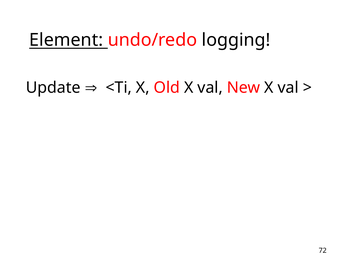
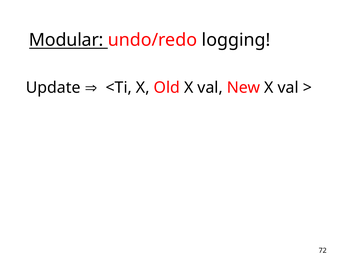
Element: Element -> Modular (66, 40)
